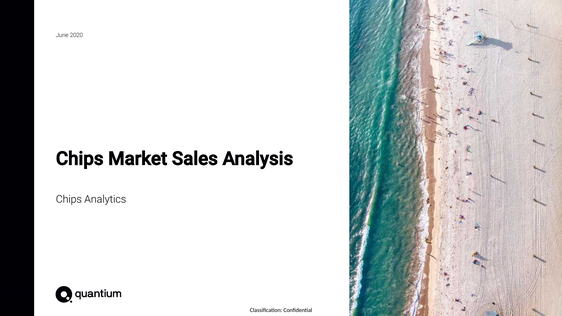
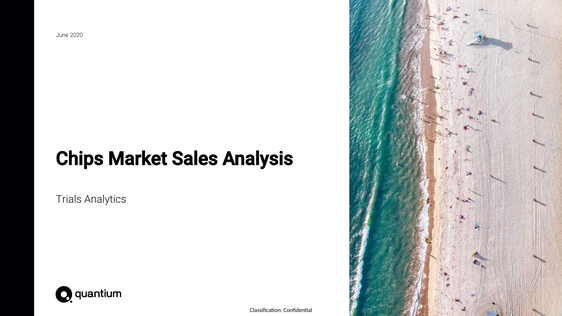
Chips: Chips -> Trials (69, 199)
